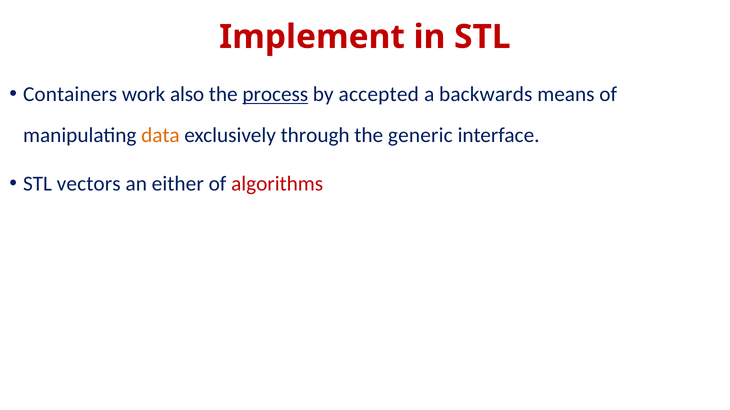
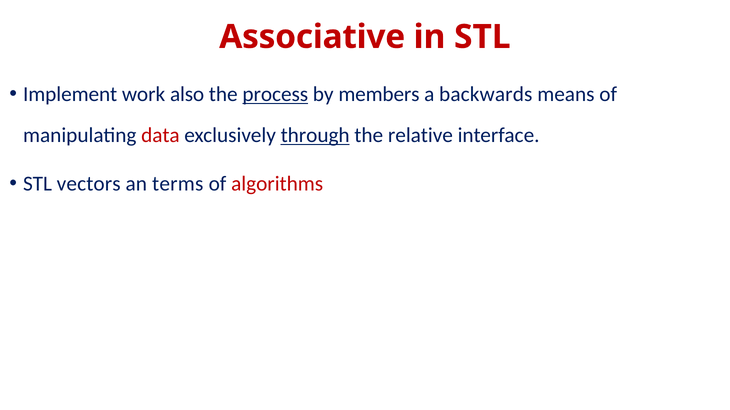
Implement: Implement -> Associative (312, 37)
Containers: Containers -> Implement (70, 95)
accepted: accepted -> members (379, 95)
data colour: orange -> red (160, 135)
through underline: none -> present (315, 135)
generic: generic -> relative (420, 135)
either: either -> terms (178, 184)
